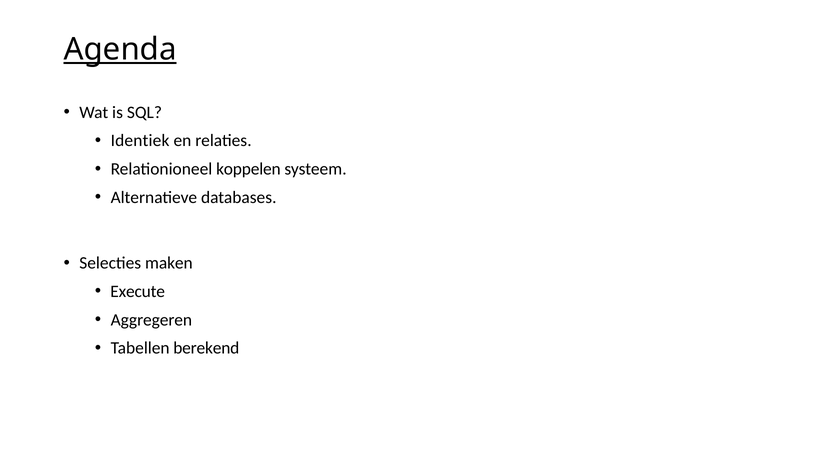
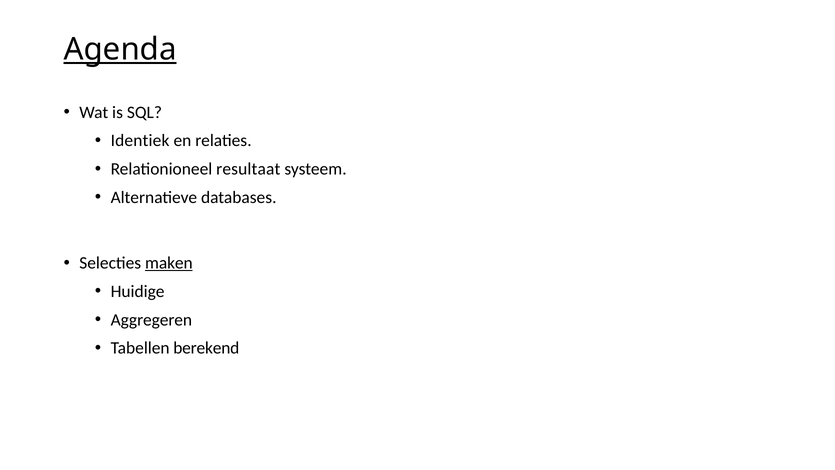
koppelen: koppelen -> resultaat (248, 169)
maken underline: none -> present (169, 263)
Execute: Execute -> Huidige (138, 291)
